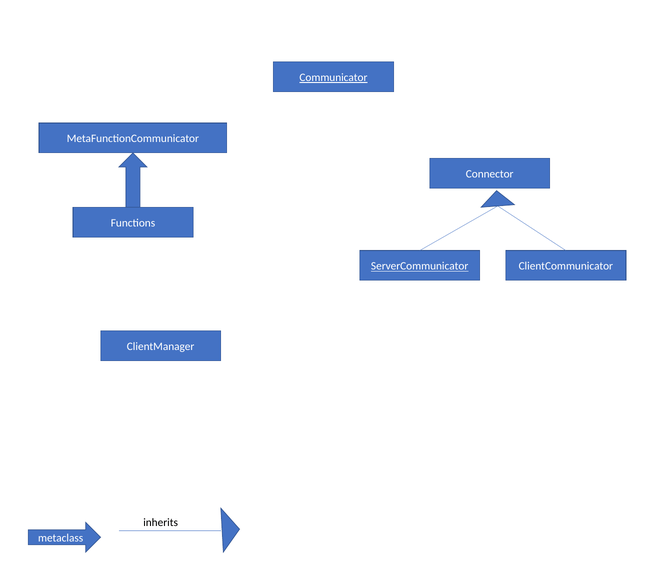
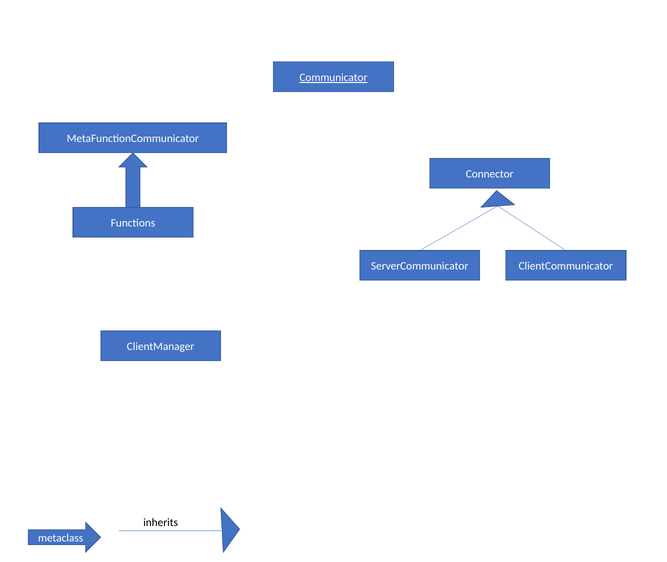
ServerCommunicator underline: present -> none (420, 266)
